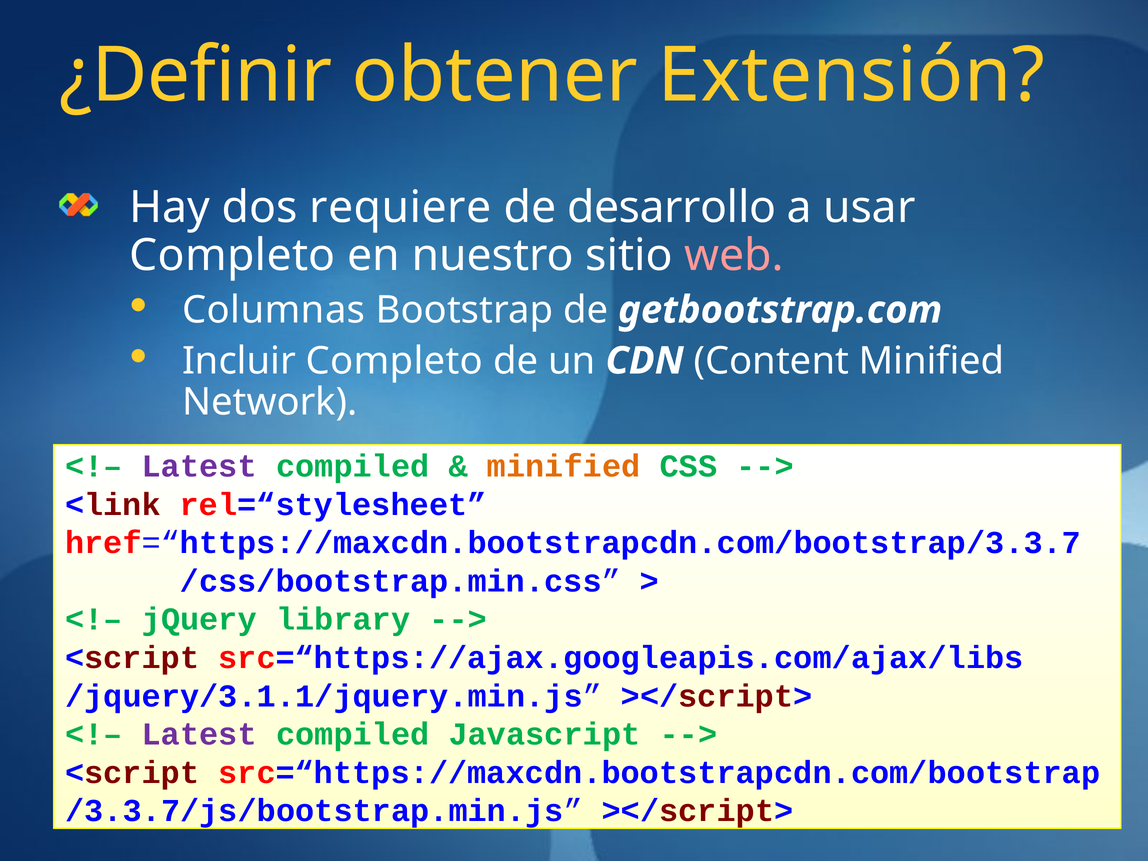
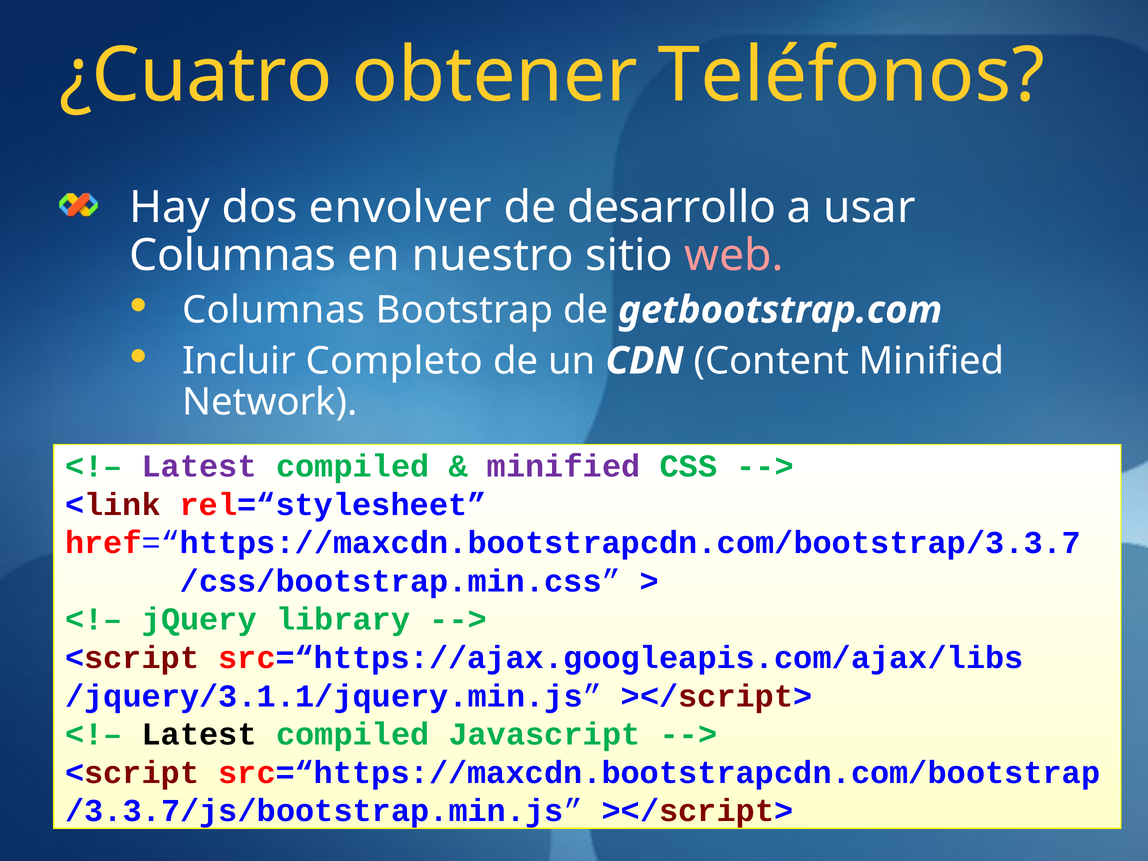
¿Definir: ¿Definir -> ¿Cuatro (196, 75)
Extensión: Extensión -> Teléfonos (851, 75)
requiere: requiere -> envolver (400, 207)
Completo: Completo -> Columnas (233, 256)
minified colour: orange -> purple (564, 466)
Latest colour: purple -> black (199, 734)
